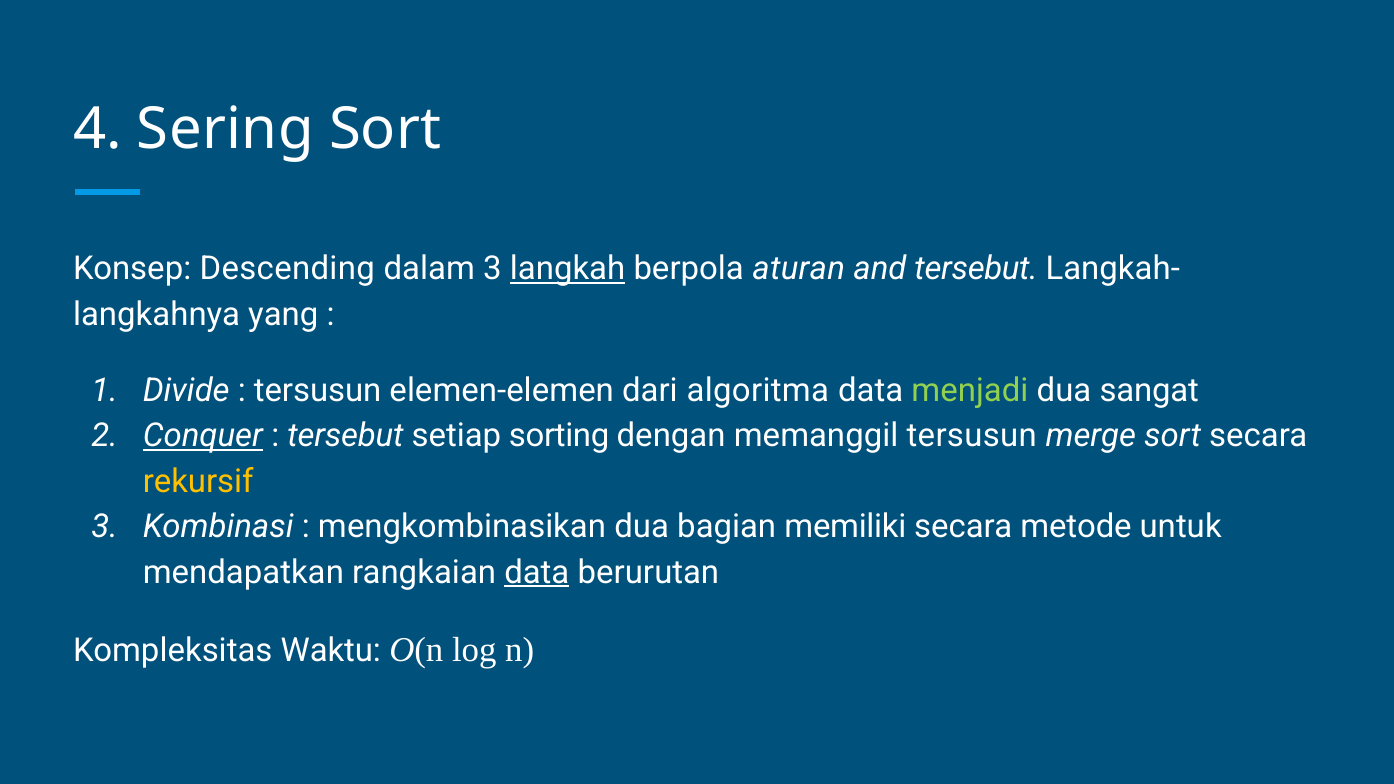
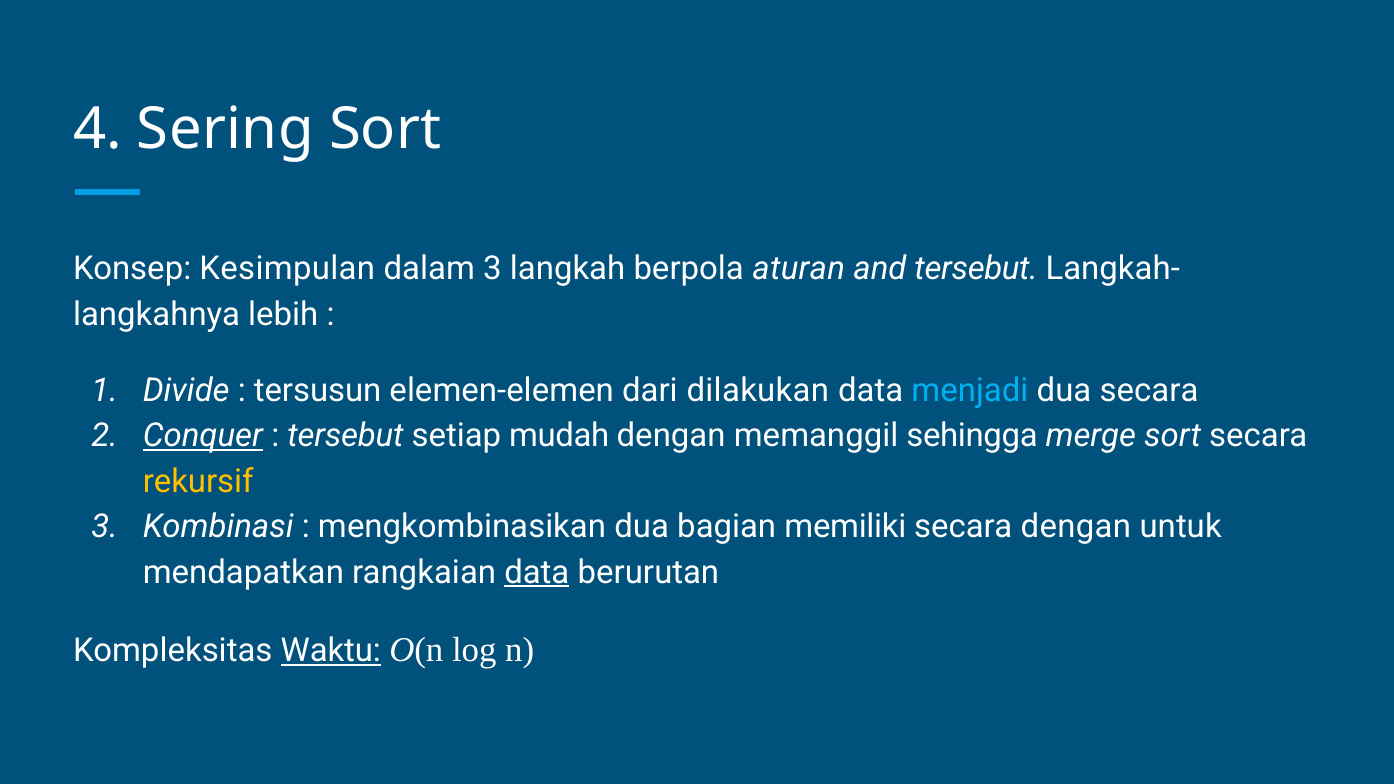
Descending: Descending -> Kesimpulan (287, 269)
langkah underline: present -> none (568, 269)
yang: yang -> lebih (283, 314)
algoritma: algoritma -> dilakukan (758, 391)
menjadi colour: light green -> light blue (970, 391)
dua sangat: sangat -> secara (1149, 391)
sorting: sorting -> mudah (559, 436)
memanggil tersusun: tersusun -> sehingga (972, 436)
secara metode: metode -> dengan (1076, 527)
Waktu underline: none -> present (331, 651)
